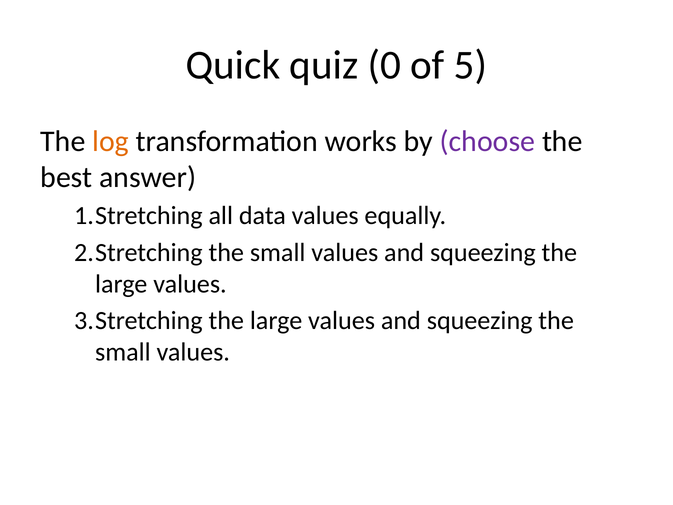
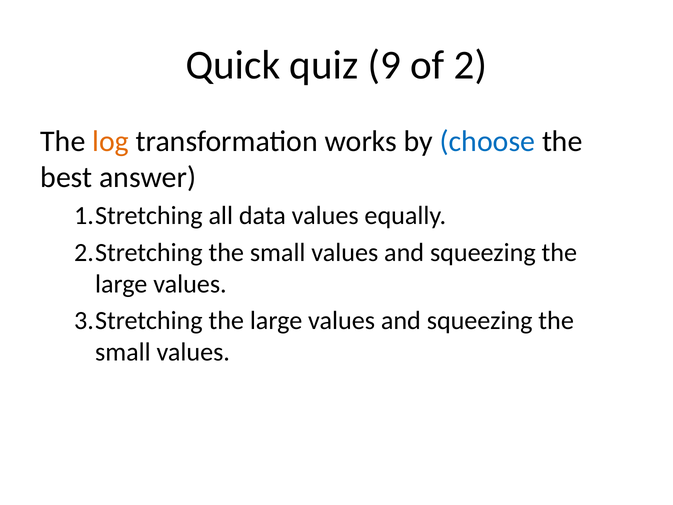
0: 0 -> 9 (384, 65)
5: 5 -> 2 (470, 65)
choose colour: purple -> blue (487, 141)
